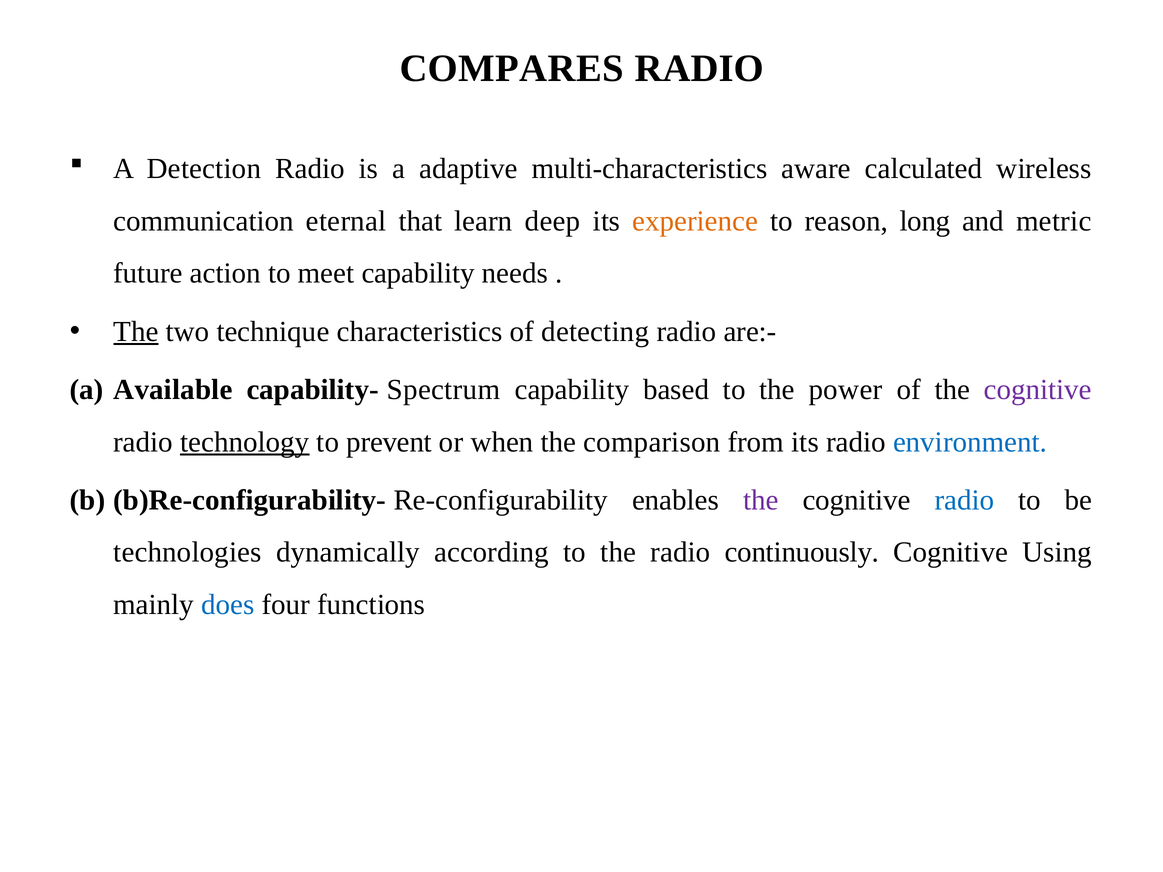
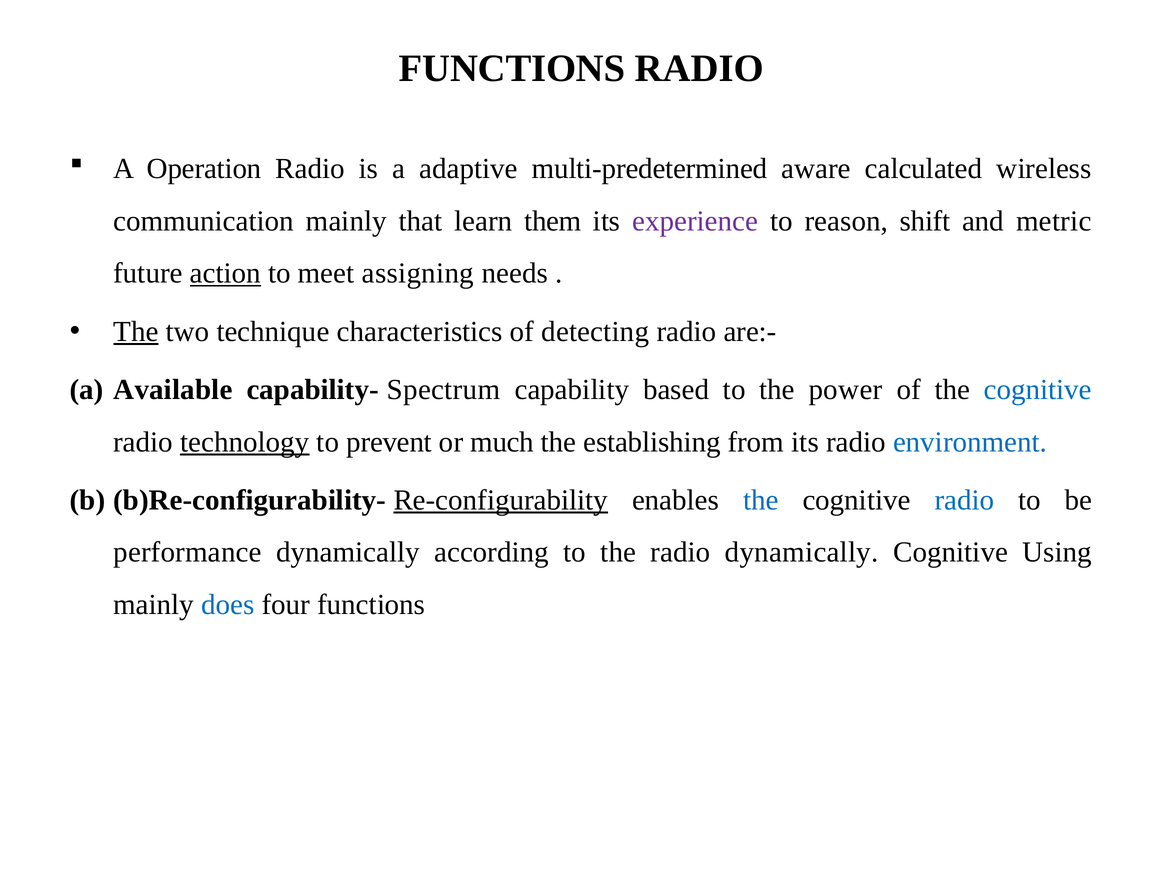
COMPARES: COMPARES -> FUNCTIONS (512, 69)
Detection: Detection -> Operation (204, 169)
multi-characteristics: multi-characteristics -> multi-predetermined (650, 169)
communication eternal: eternal -> mainly (346, 221)
deep: deep -> them (553, 221)
experience colour: orange -> purple (695, 221)
long: long -> shift (925, 221)
action underline: none -> present (225, 273)
meet capability: capability -> assigning (418, 273)
cognitive colour: purple -> blue (1038, 390)
when: when -> much (502, 442)
comparison: comparison -> establishing (652, 442)
Re-configurability underline: none -> present (501, 500)
the colour: purple -> blue (761, 500)
technologies: technologies -> performance (188, 553)
radio continuously: continuously -> dynamically (802, 553)
